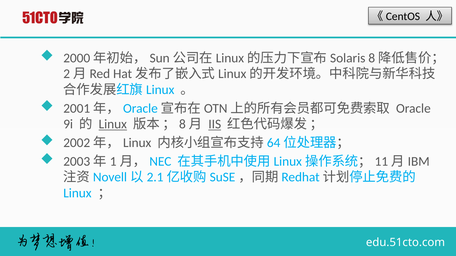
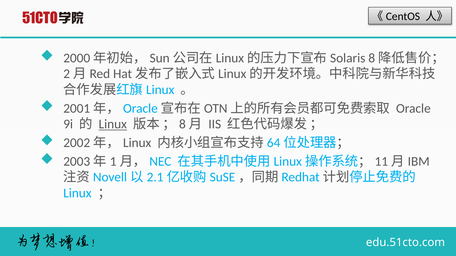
IIS underline: present -> none (215, 124)
